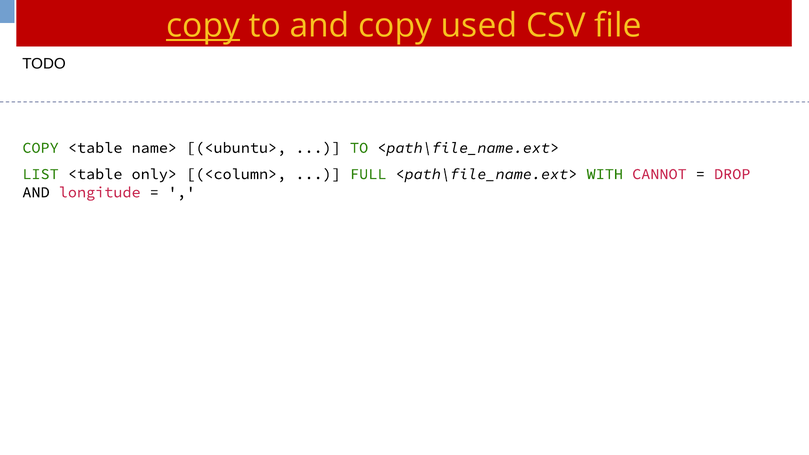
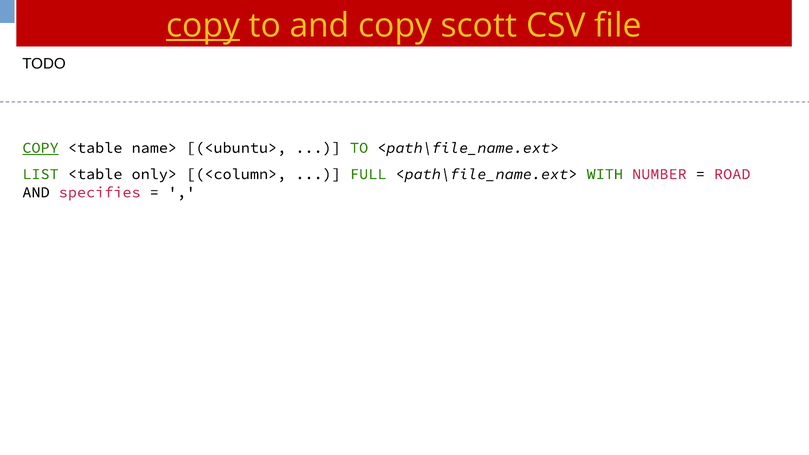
used: used -> scott (479, 26)
COPY underline: none -> present (41, 148)
CANNOT: CANNOT -> NUMBER (659, 174)
DROP: DROP -> ROAD (732, 174)
longitude: longitude -> specifies (100, 192)
